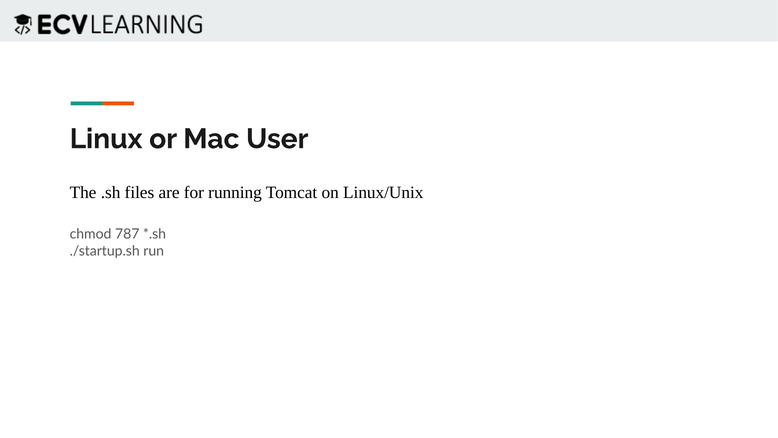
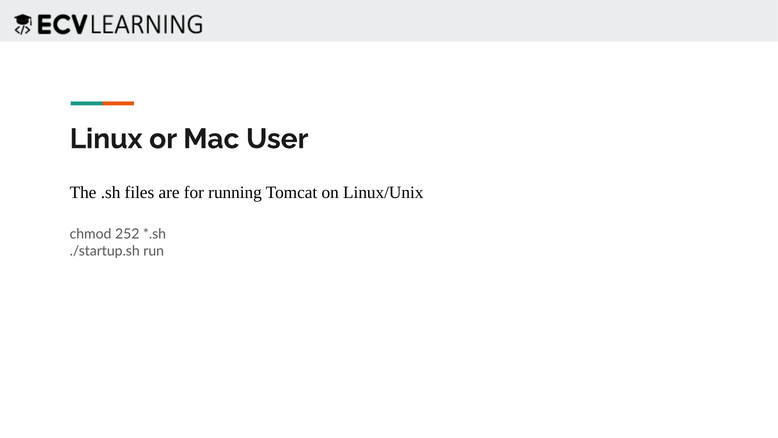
787: 787 -> 252 (127, 234)
